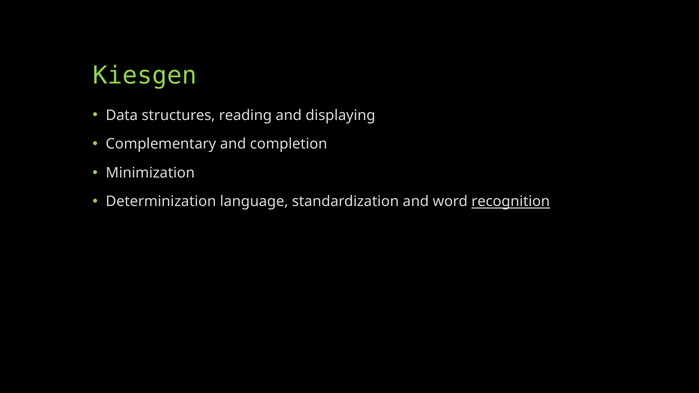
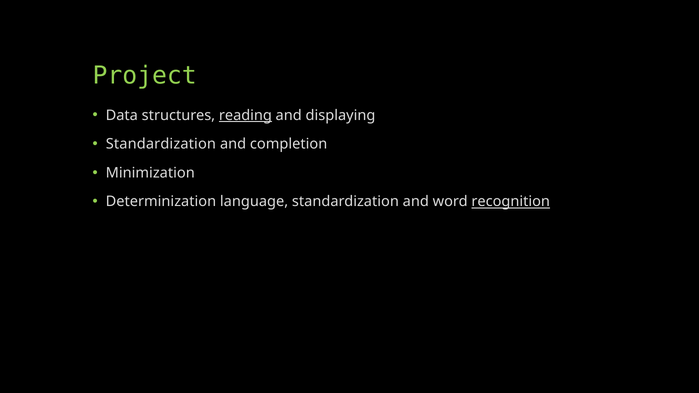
Kiesgen: Kiesgen -> Project (145, 76)
reading underline: none -> present (245, 115)
Complementary: Complementary -> Standardization (161, 144)
